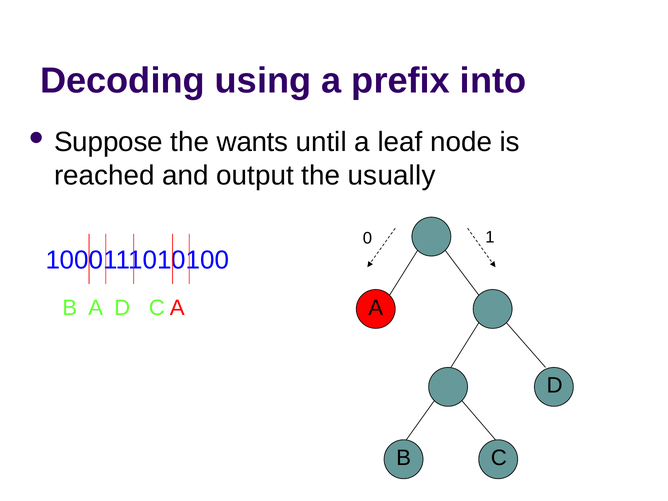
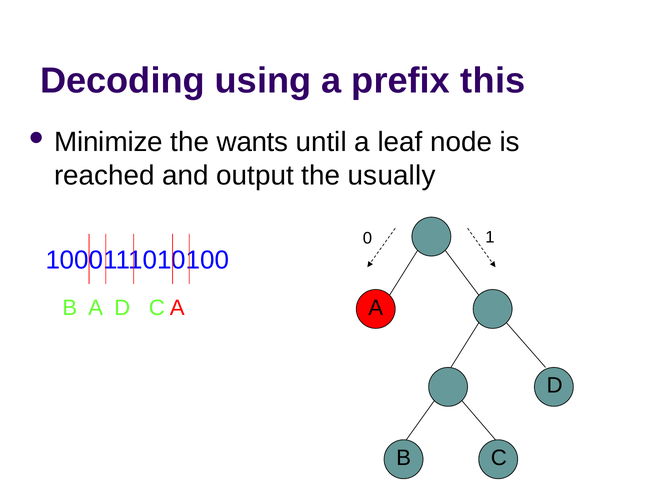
into: into -> this (493, 81)
Suppose: Suppose -> Minimize (108, 142)
